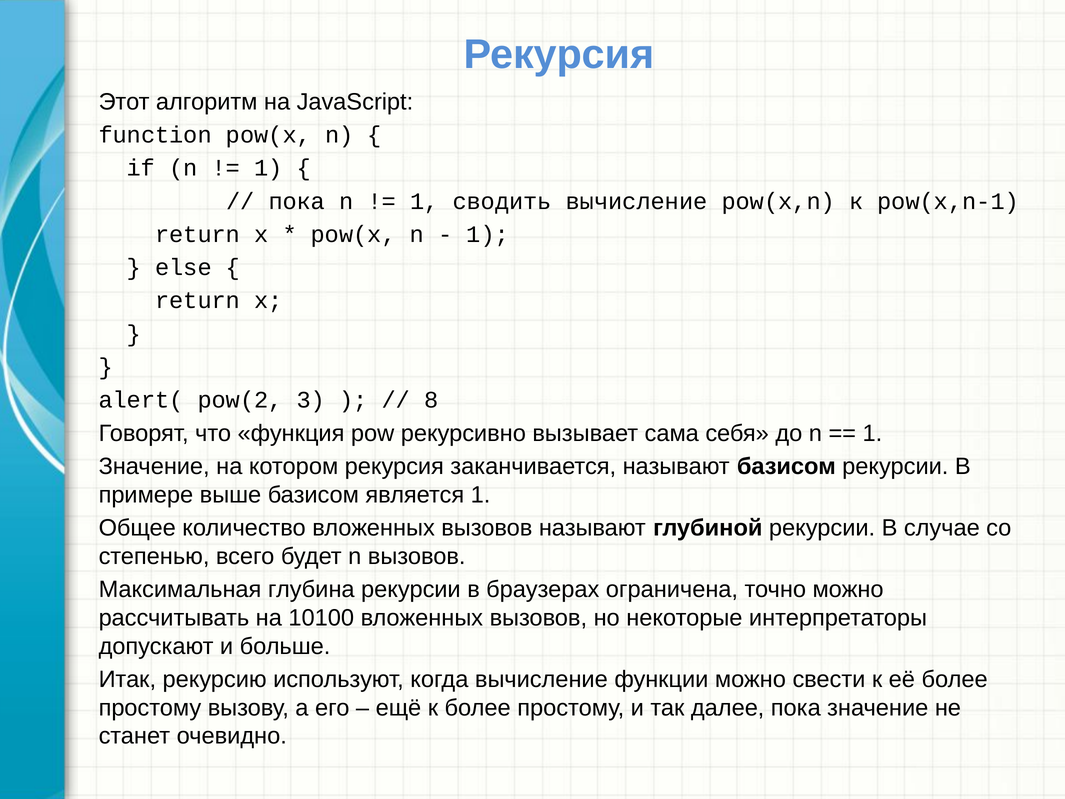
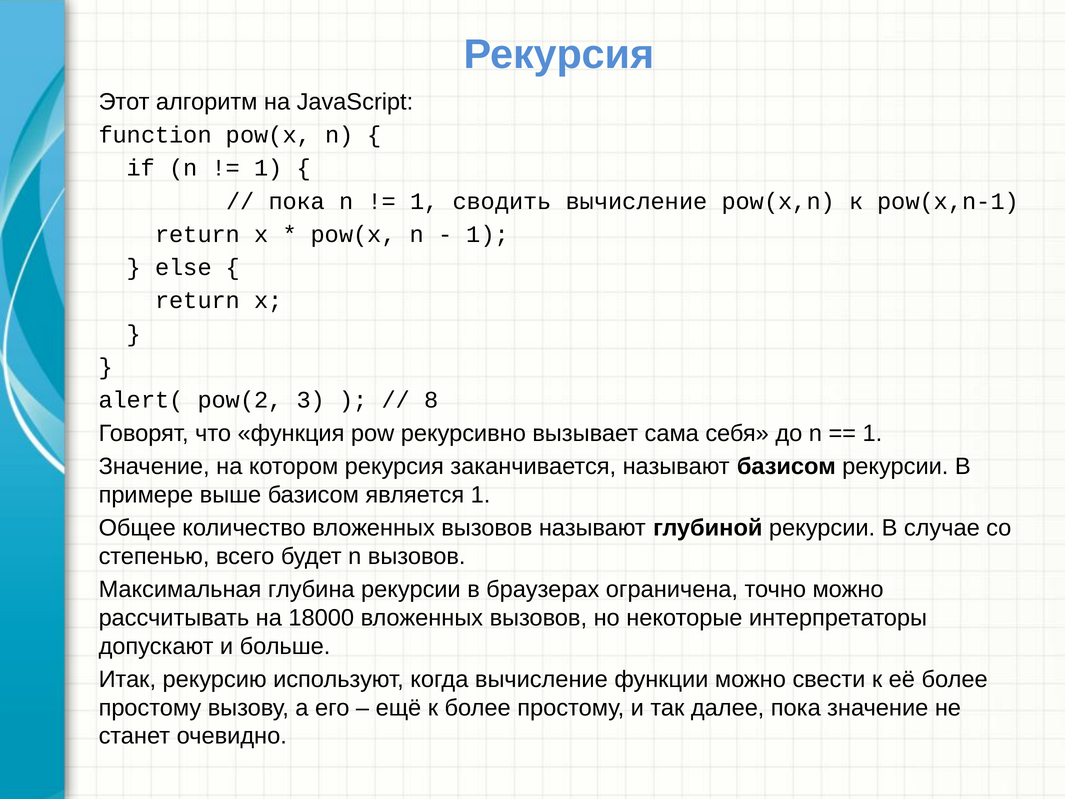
10100: 10100 -> 18000 (321, 618)
